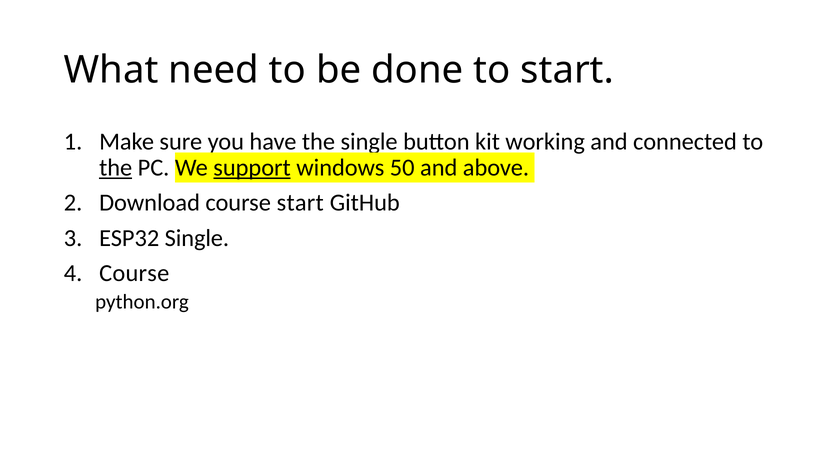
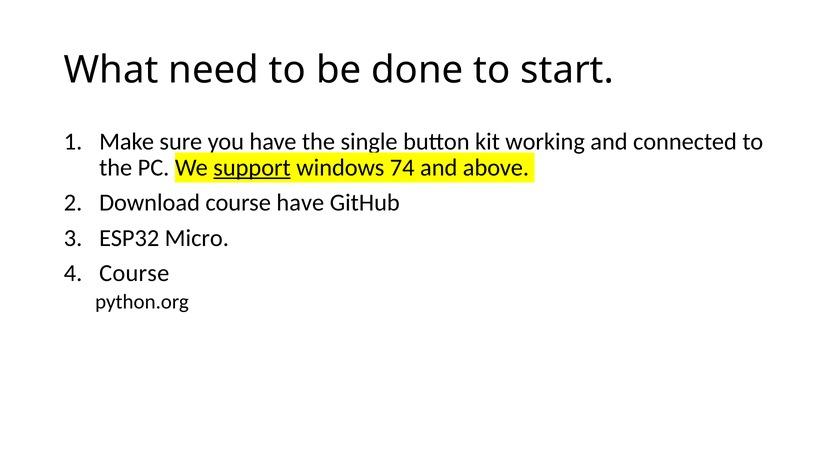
the underline: present -> none (116, 168)
50: 50 -> 74 (402, 168)
course start: start -> have (300, 203)
ESP32 Single: Single -> Micro (197, 238)
